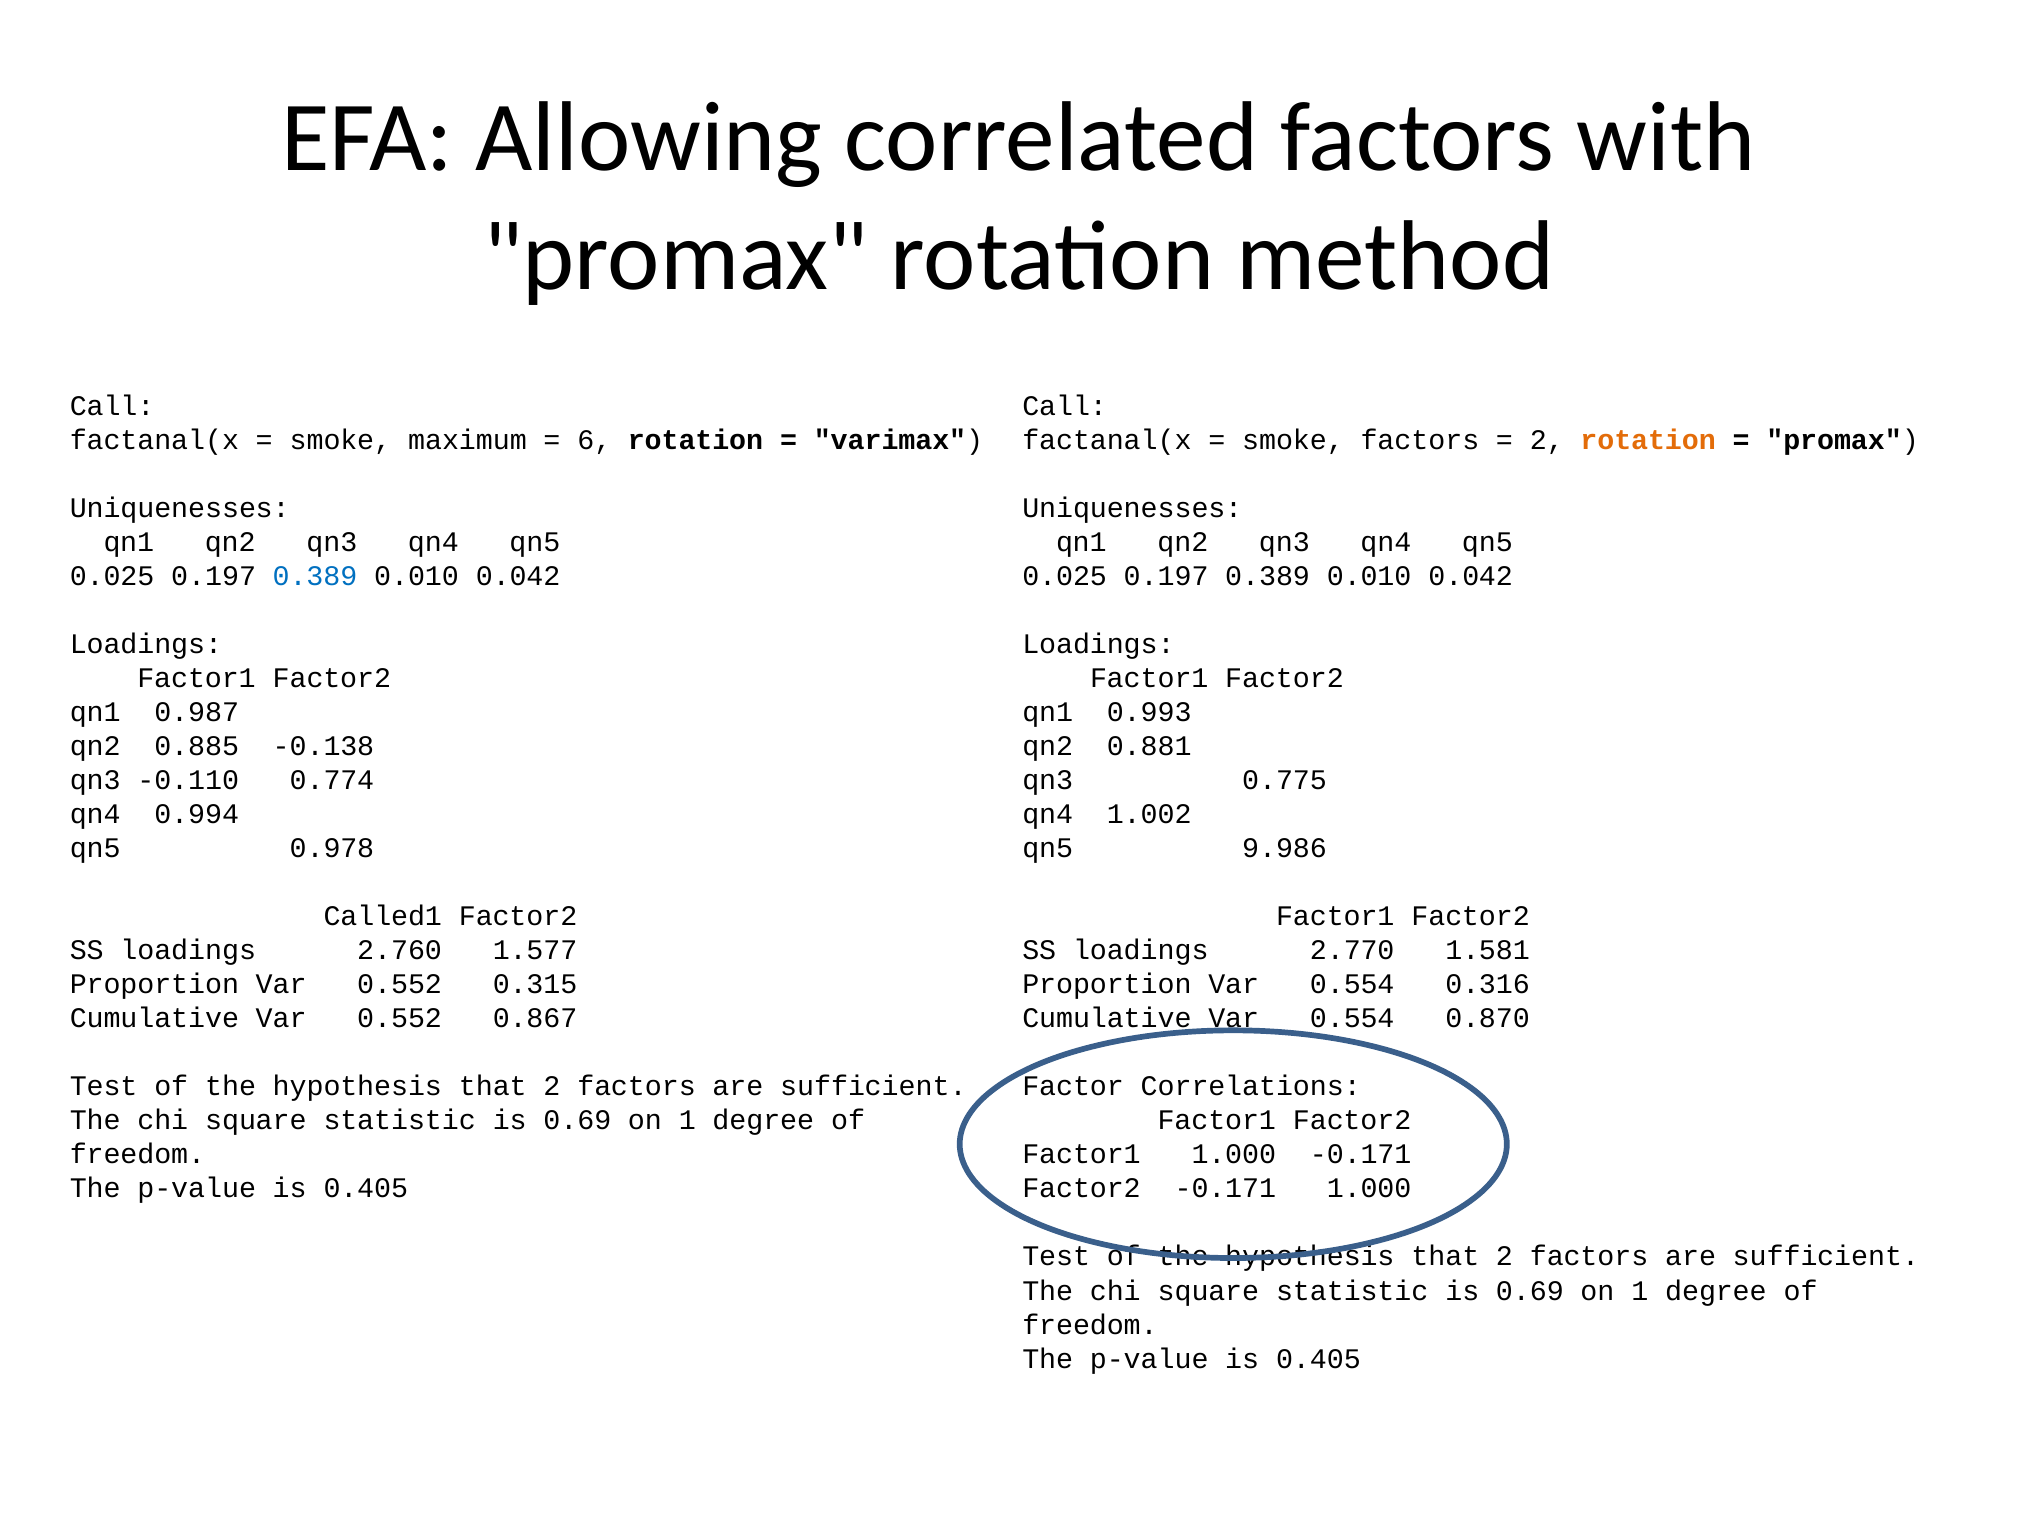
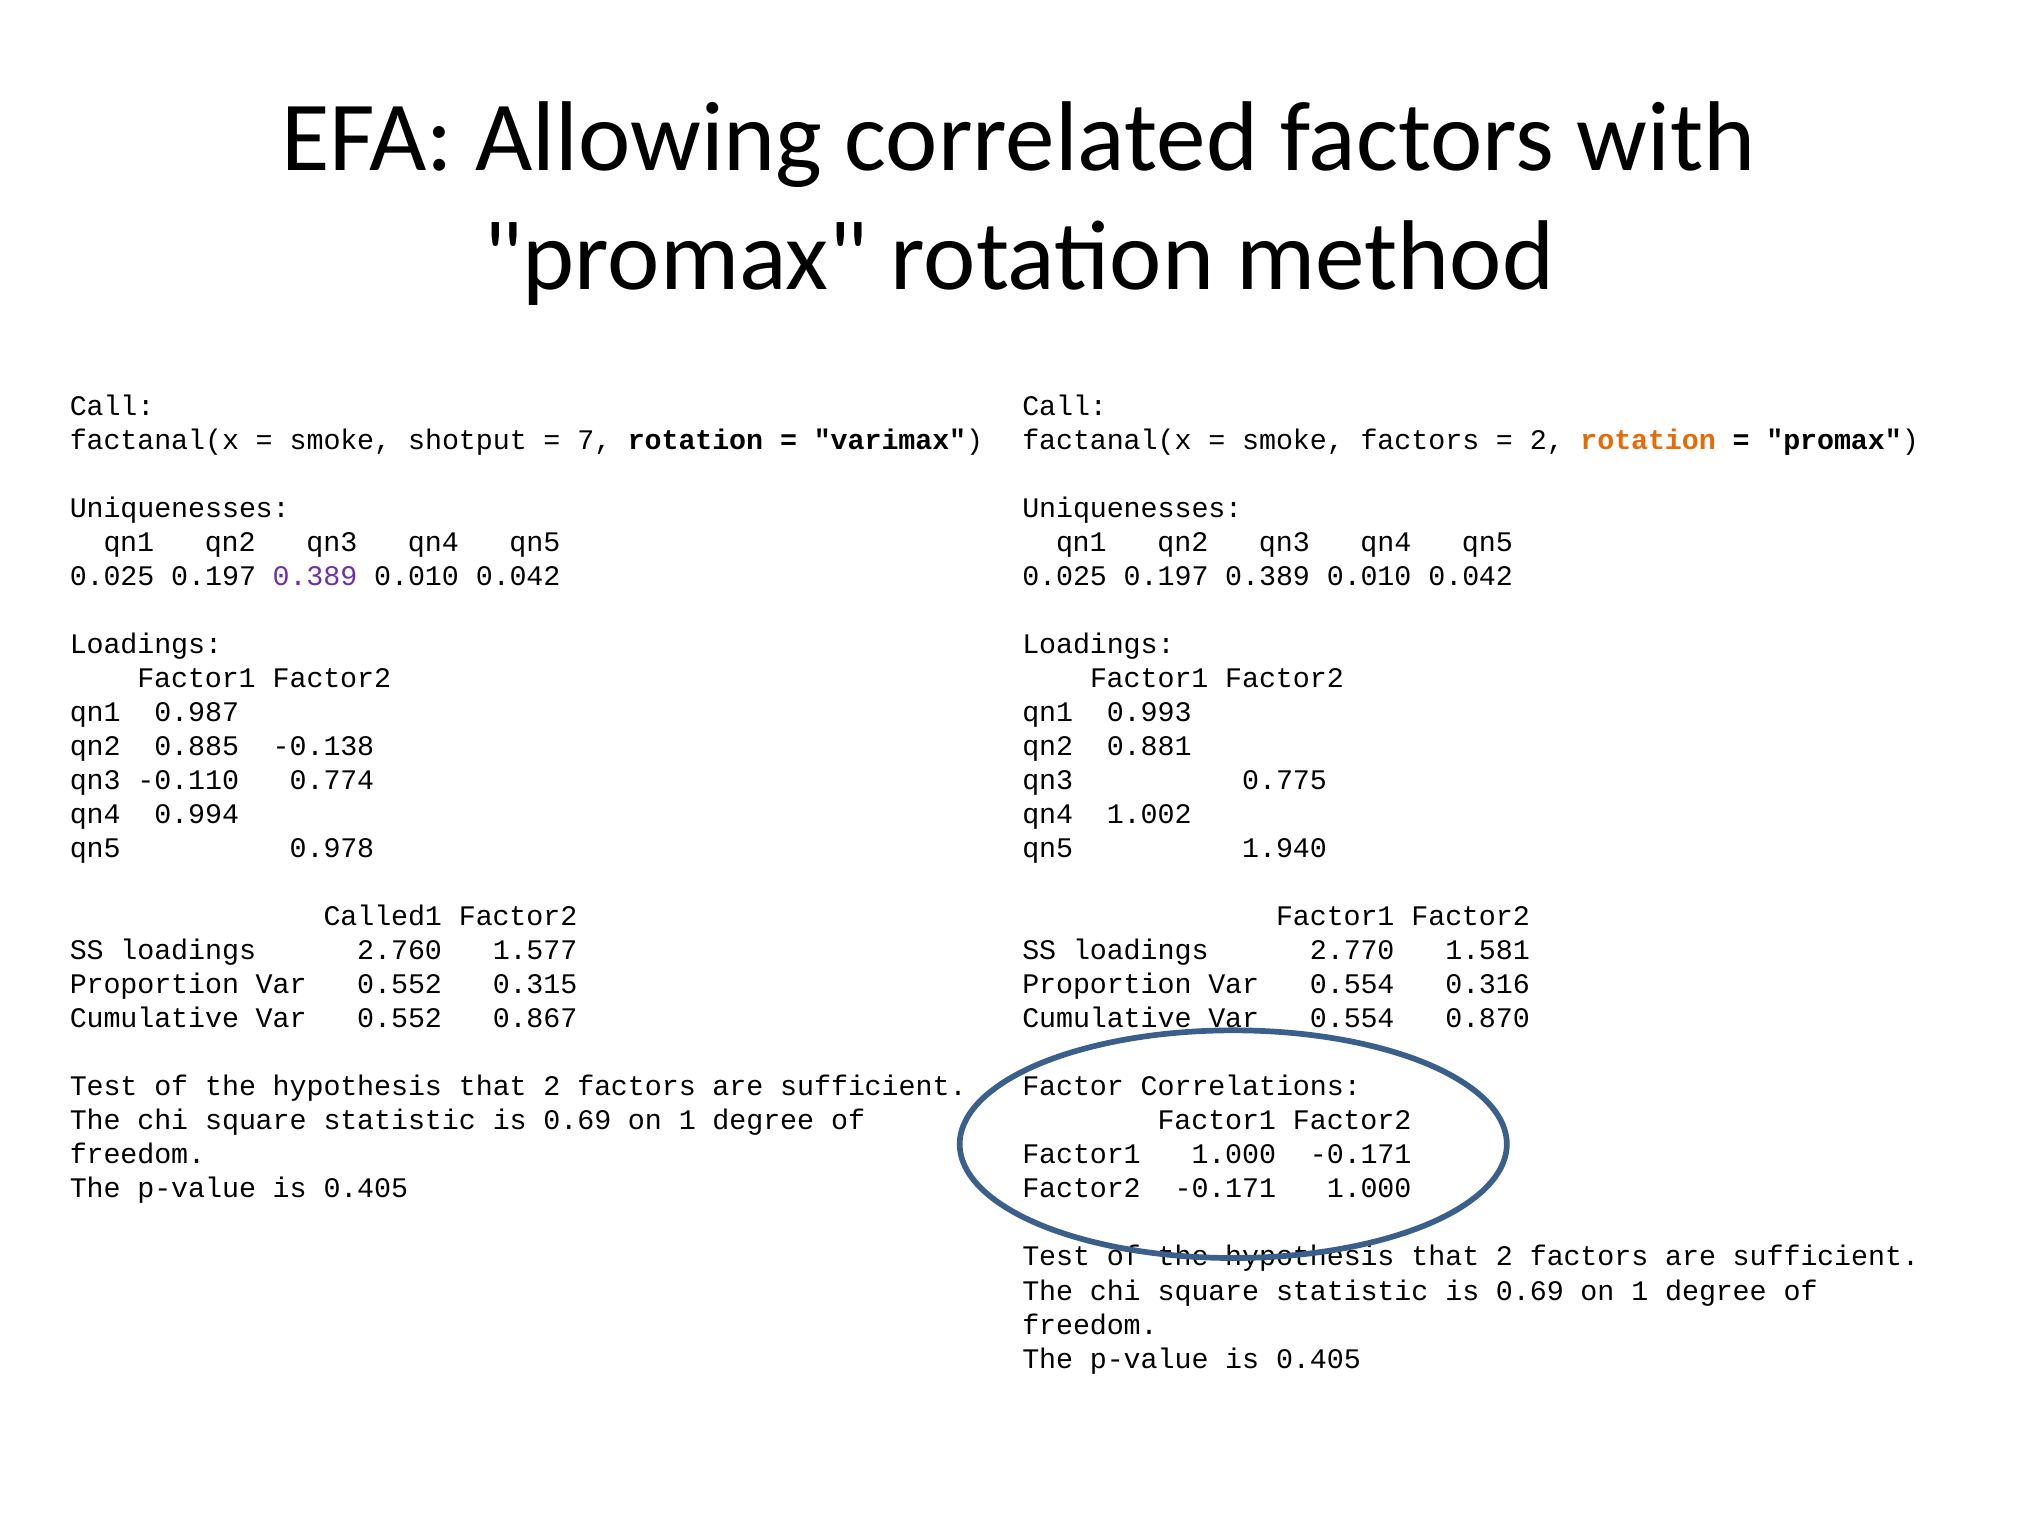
maximum: maximum -> shotput (467, 440)
6: 6 -> 7 (594, 440)
0.389 colour: blue -> purple (315, 576)
9.986: 9.986 -> 1.940 (1285, 848)
